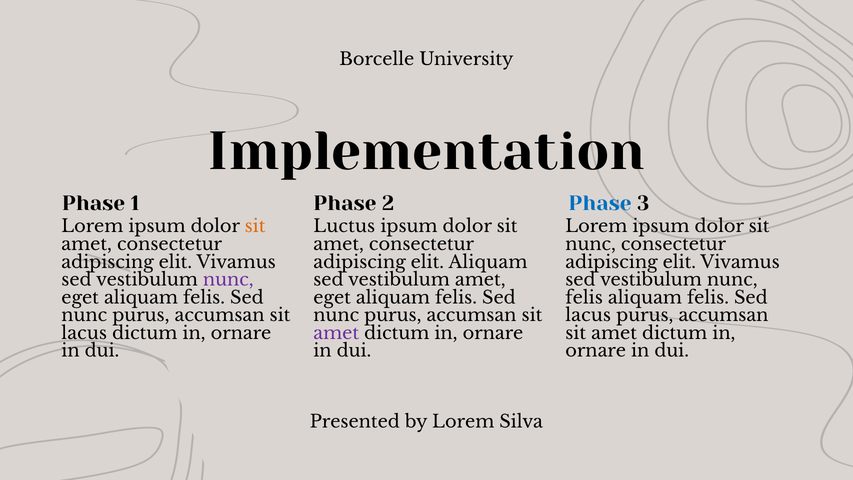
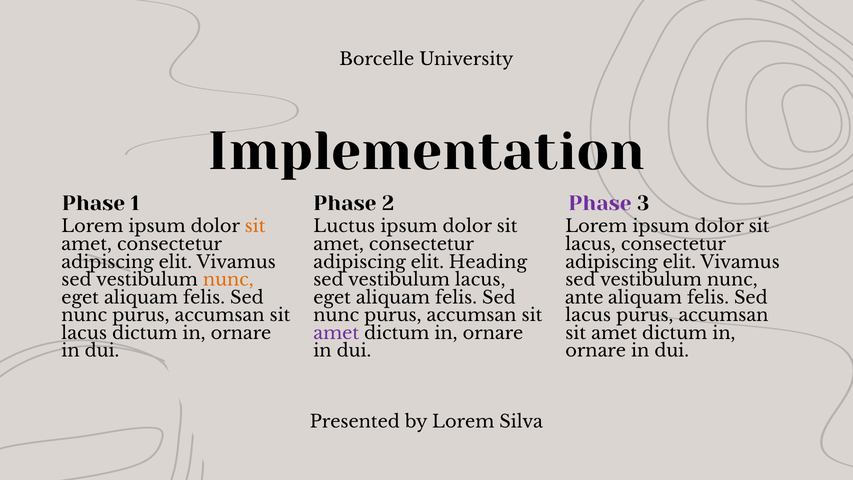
Phase colour: blue -> purple (600, 203)
nunc: nunc -> lacus (591, 244)
elit Aliquam: Aliquam -> Heading (488, 262)
nunc colour: purple -> orange (228, 280)
vestibulum amet: amet -> lacus (480, 280)
felis: felis -> ante (584, 298)
